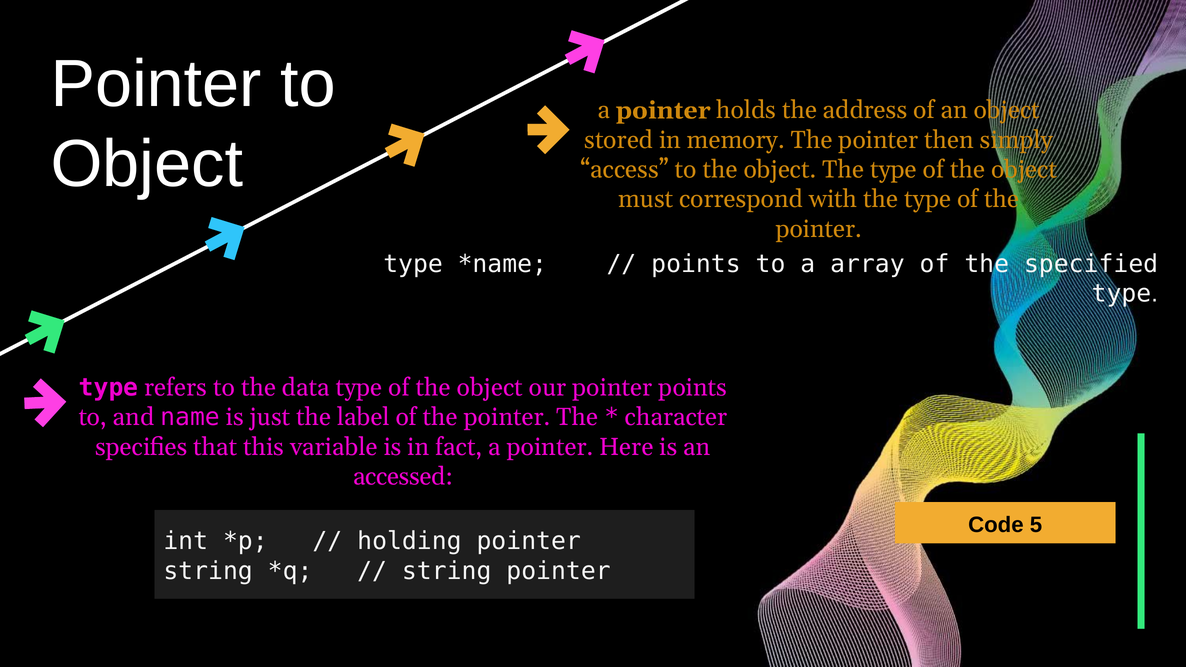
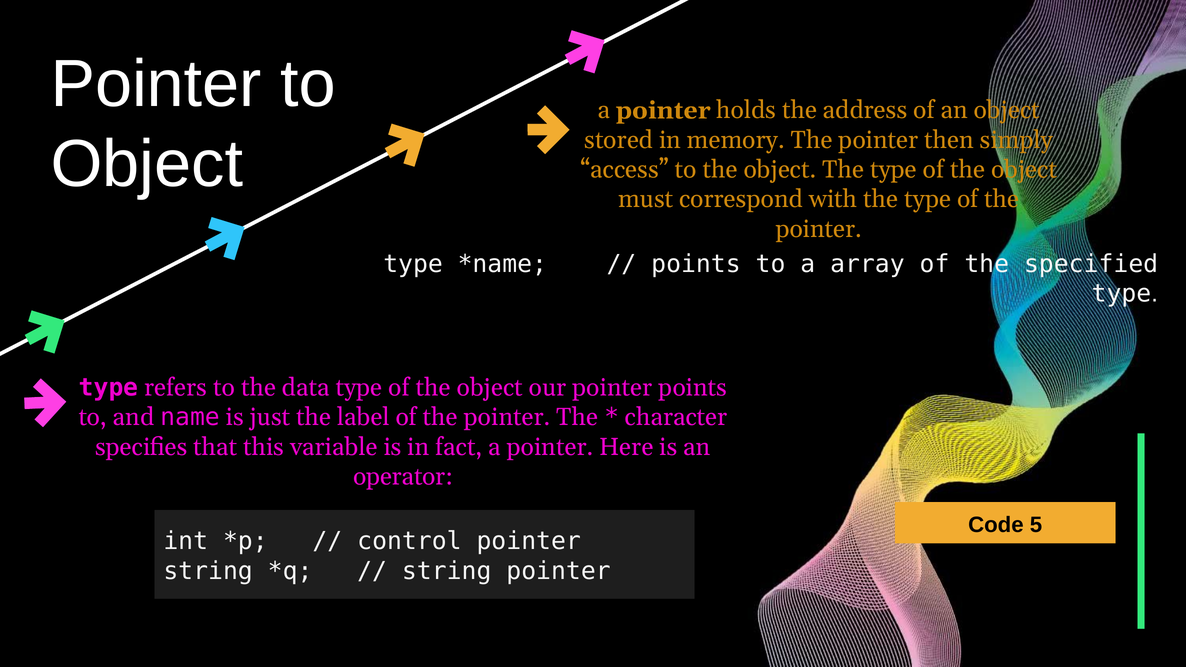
accessed: accessed -> operator (403, 477)
holding: holding -> control (409, 541)
